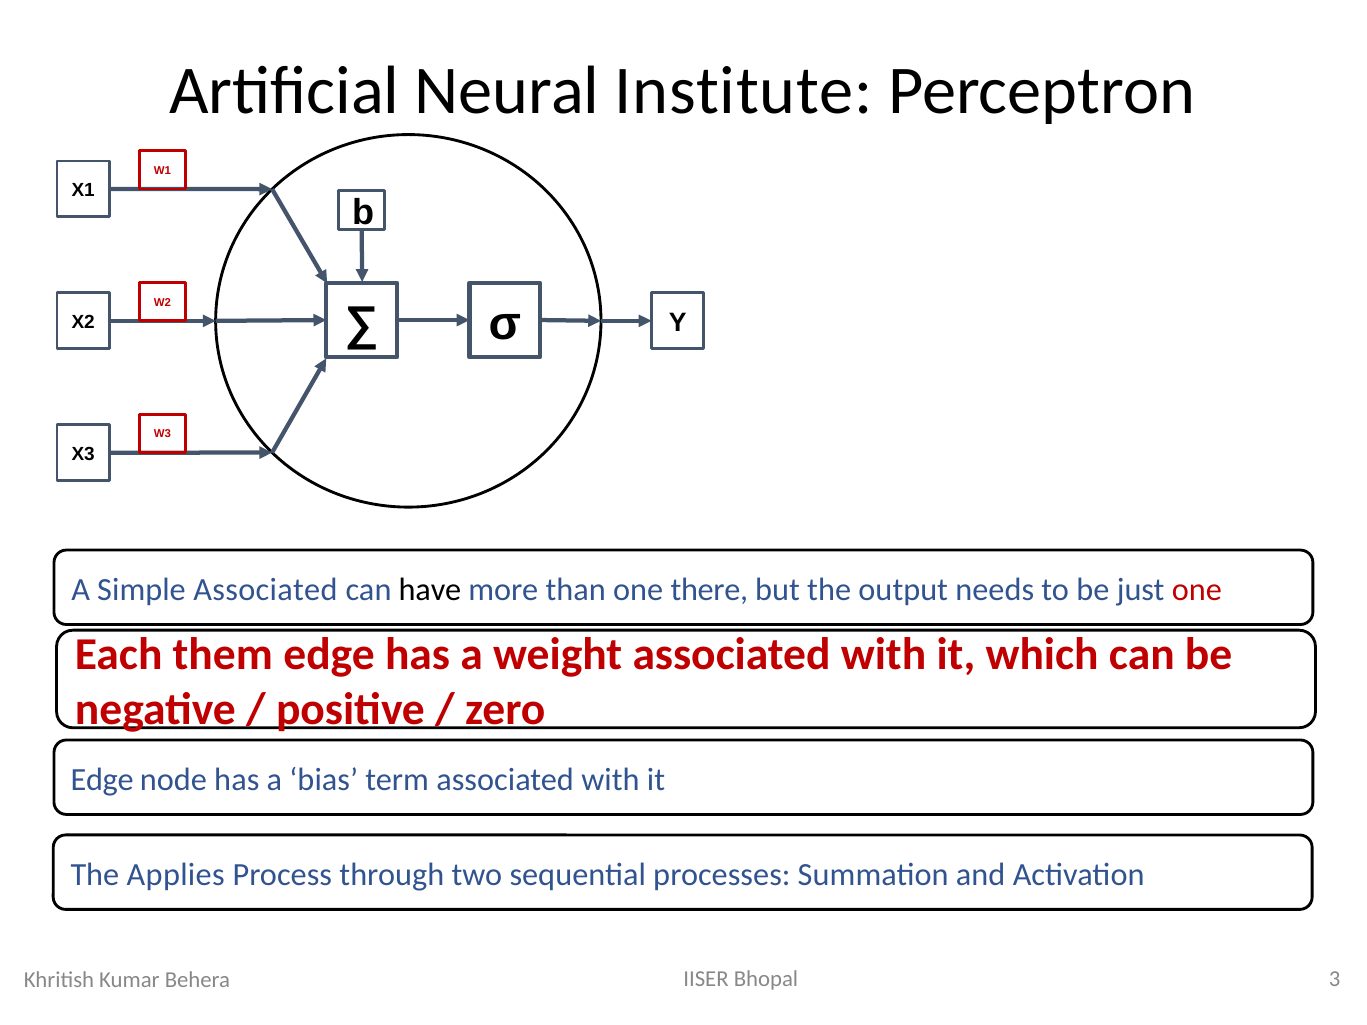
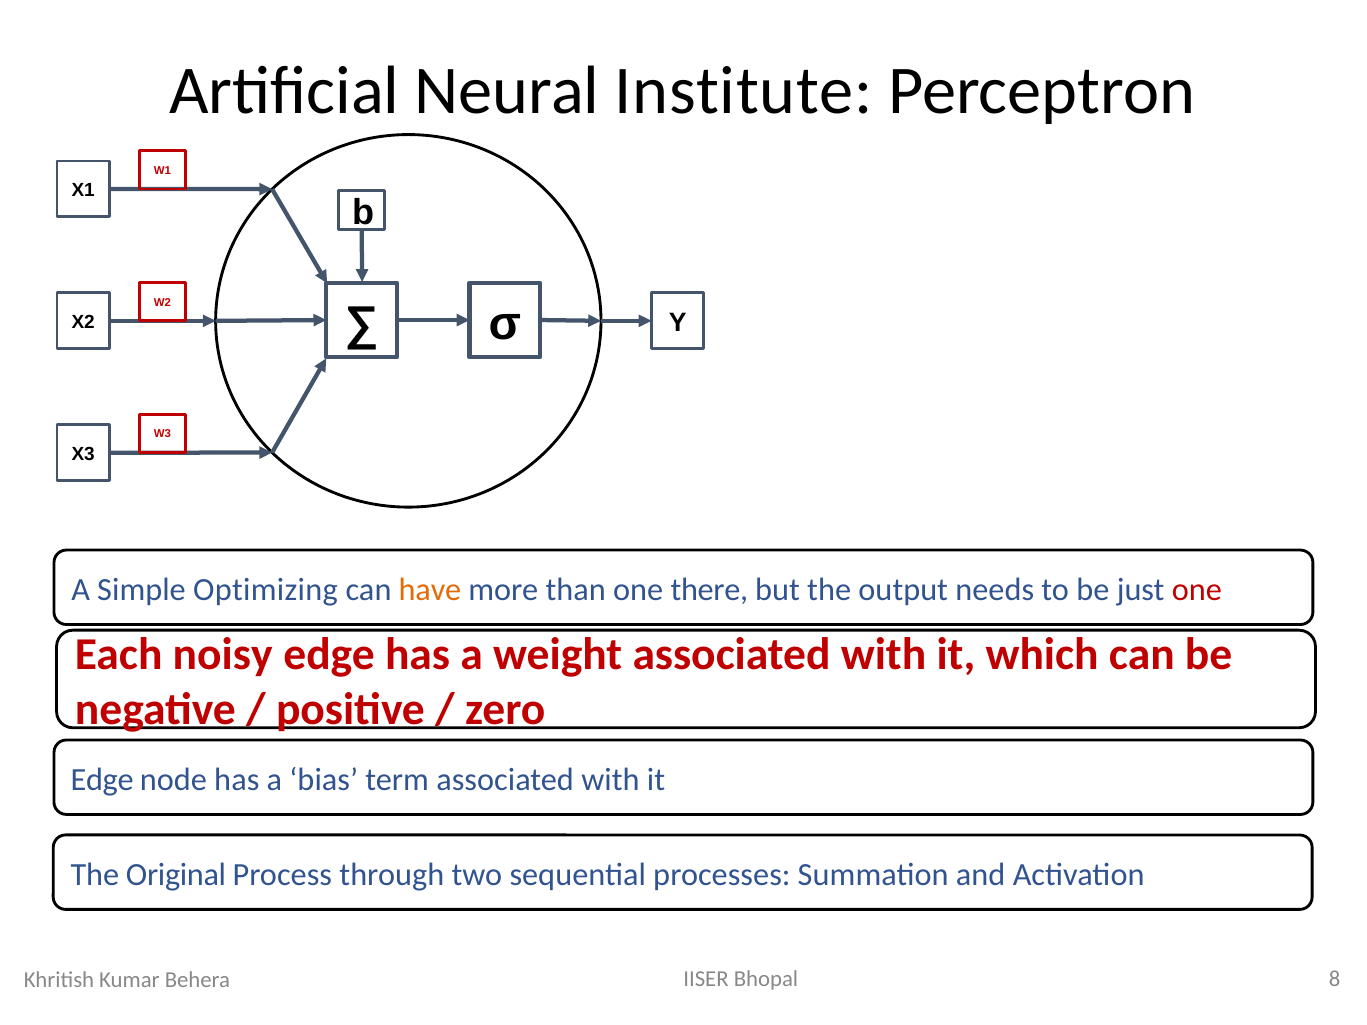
Simple Associated: Associated -> Optimizing (265, 590)
have colour: black -> orange (430, 590)
them: them -> noisy (223, 655)
Applies: Applies -> Original (176, 875)
3: 3 -> 8 (1335, 979)
